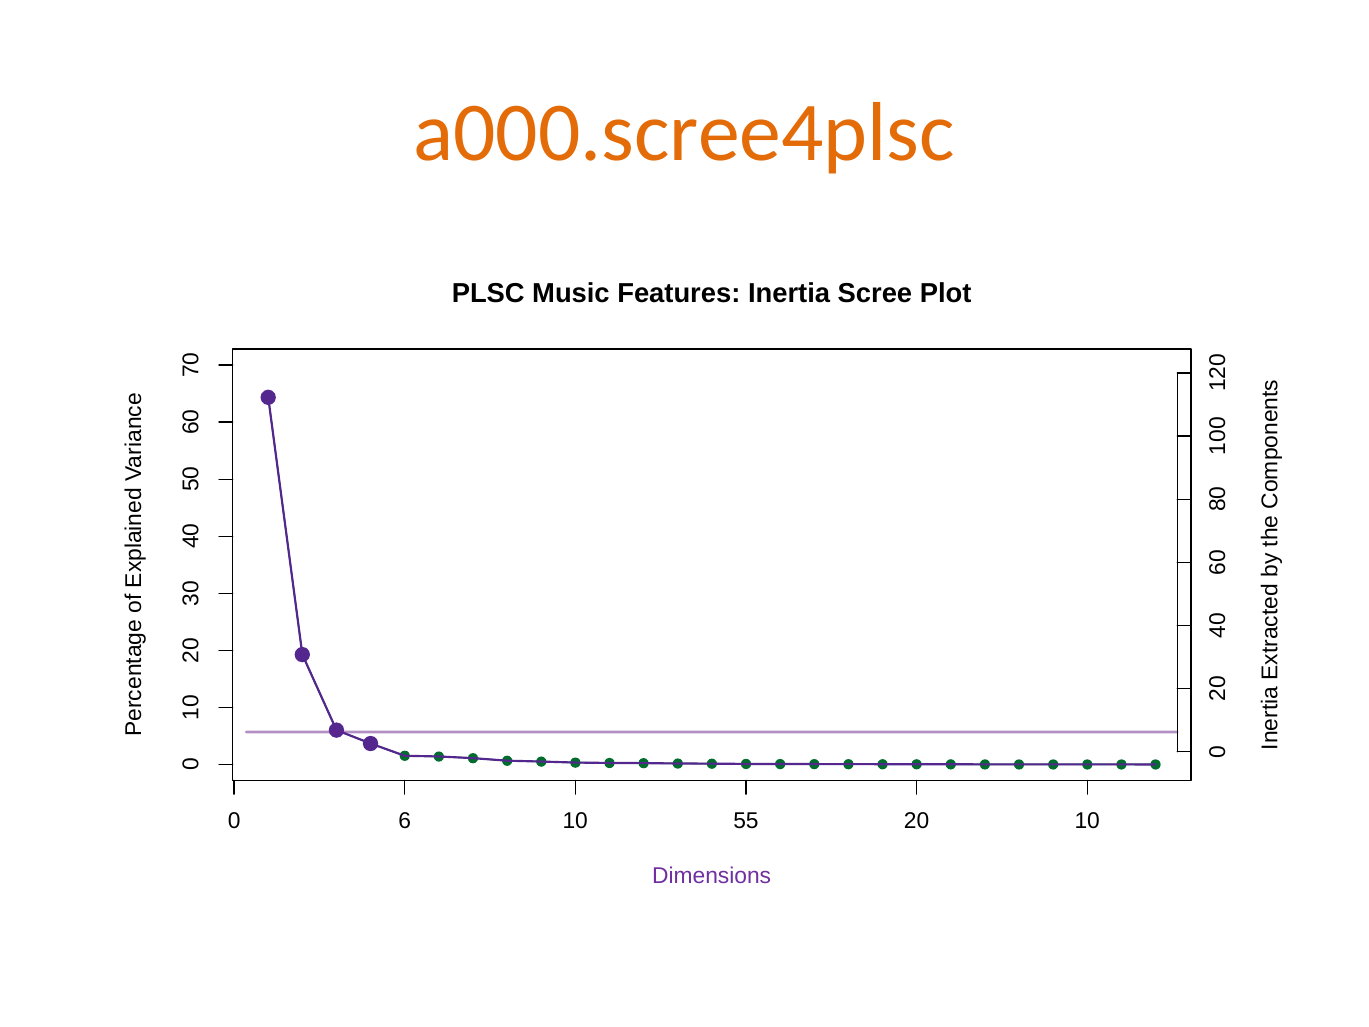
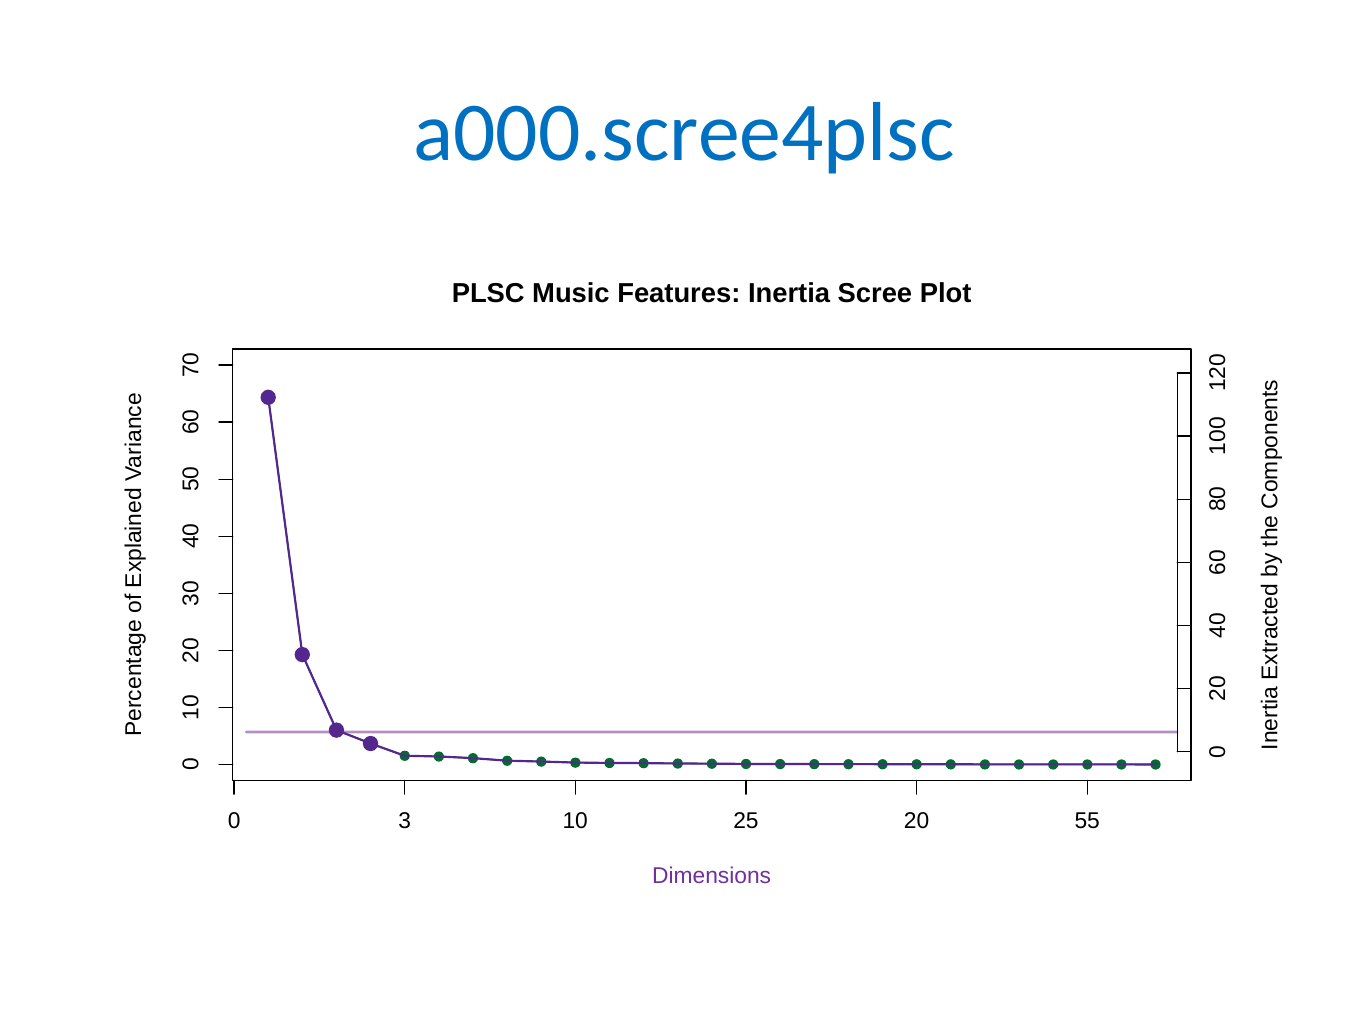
a000.scree4plsc colour: orange -> blue (684, 133)
6: 6 -> 3 (405, 821)
55: 55 -> 25 (746, 821)
20 10: 10 -> 55 (1087, 821)
